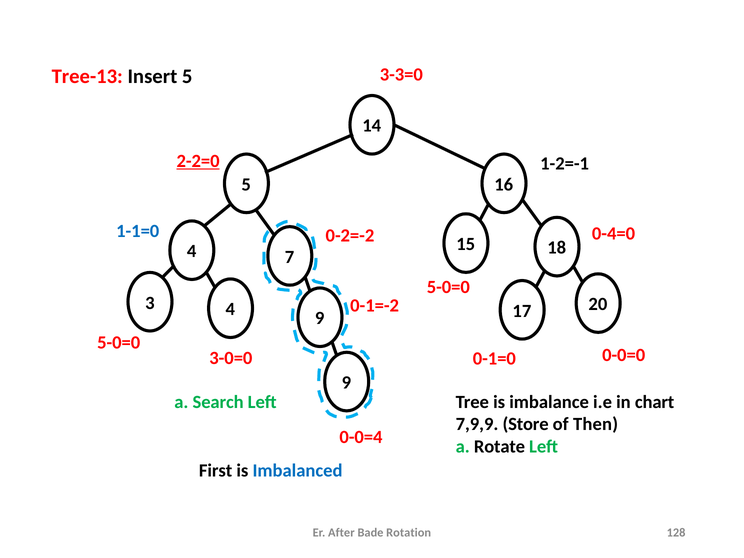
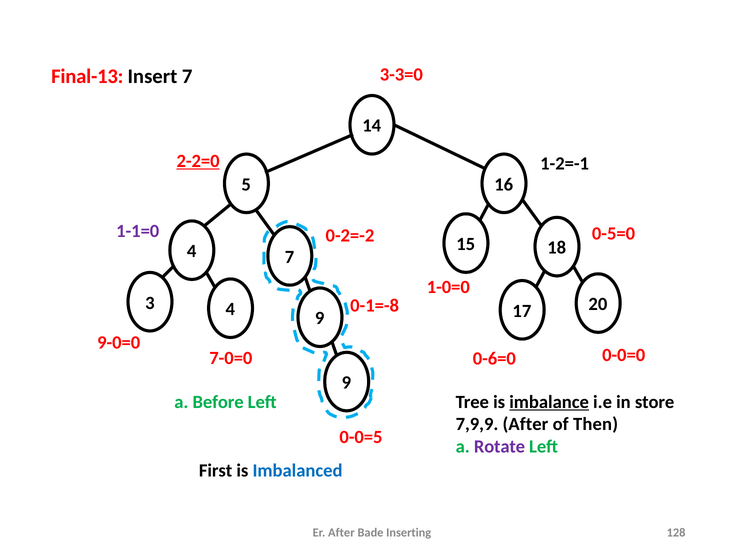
Tree-13: Tree-13 -> Final-13 (87, 76)
Insert 5: 5 -> 7 (187, 76)
1-1=0 colour: blue -> purple (138, 231)
0-4=0: 0-4=0 -> 0-5=0 (614, 233)
5-0=0: 5-0=0 -> 1-0=0 (448, 287)
0-1=-2: 0-1=-2 -> 0-1=-8 (375, 305)
5-0=0: 5-0=0 -> 9-0=0 (119, 343)
3-0=0: 3-0=0 -> 7-0=0 (231, 358)
0-1=0: 0-1=0 -> 0-6=0 (494, 359)
Search: Search -> Before (218, 402)
imbalance underline: none -> present (549, 402)
chart: chart -> store (655, 402)
7,9,9 Store: Store -> After (525, 424)
0-0=4: 0-0=4 -> 0-0=5 (361, 437)
Rotate colour: black -> purple (500, 447)
Rotation: Rotation -> Inserting (409, 533)
